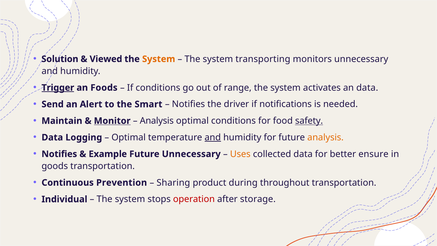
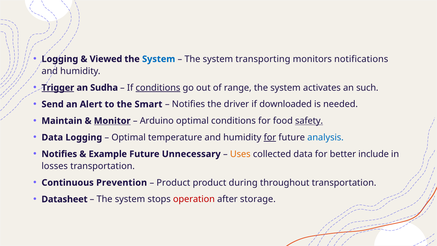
Solution: Solution -> Logging (60, 59)
System colour: orange -> blue (159, 59)
monitors unnecessary: unnecessary -> notifications (361, 59)
Foods: Foods -> Sudha (104, 88)
conditions underline: none -> present (158, 88)
an data: data -> such (367, 88)
notifications: notifications -> downloaded (286, 104)
Analysis: Analysis -> Arduino (157, 121)
and underline: present -> none (213, 137)
for underline: none -> present (270, 137)
analysis colour: orange -> blue (326, 137)
ensure: ensure -> include (374, 154)
goods: goods -> losses (55, 166)
Sharing: Sharing -> Product (173, 183)
Individual: Individual -> Datasheet (64, 199)
